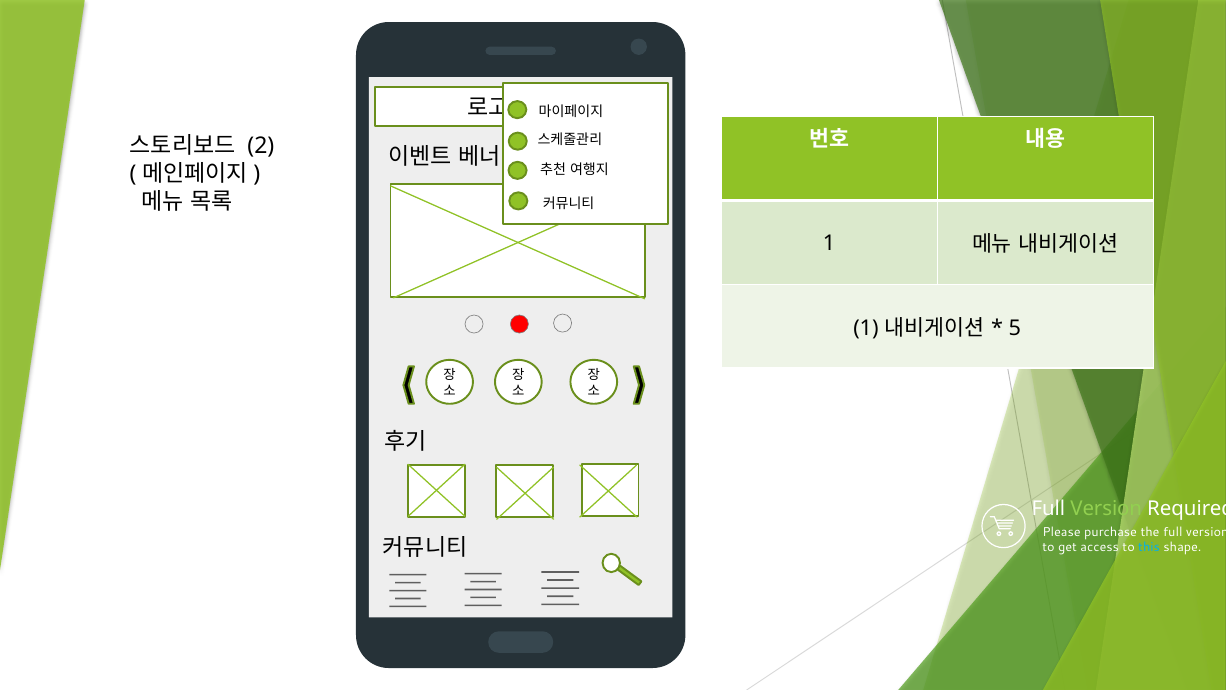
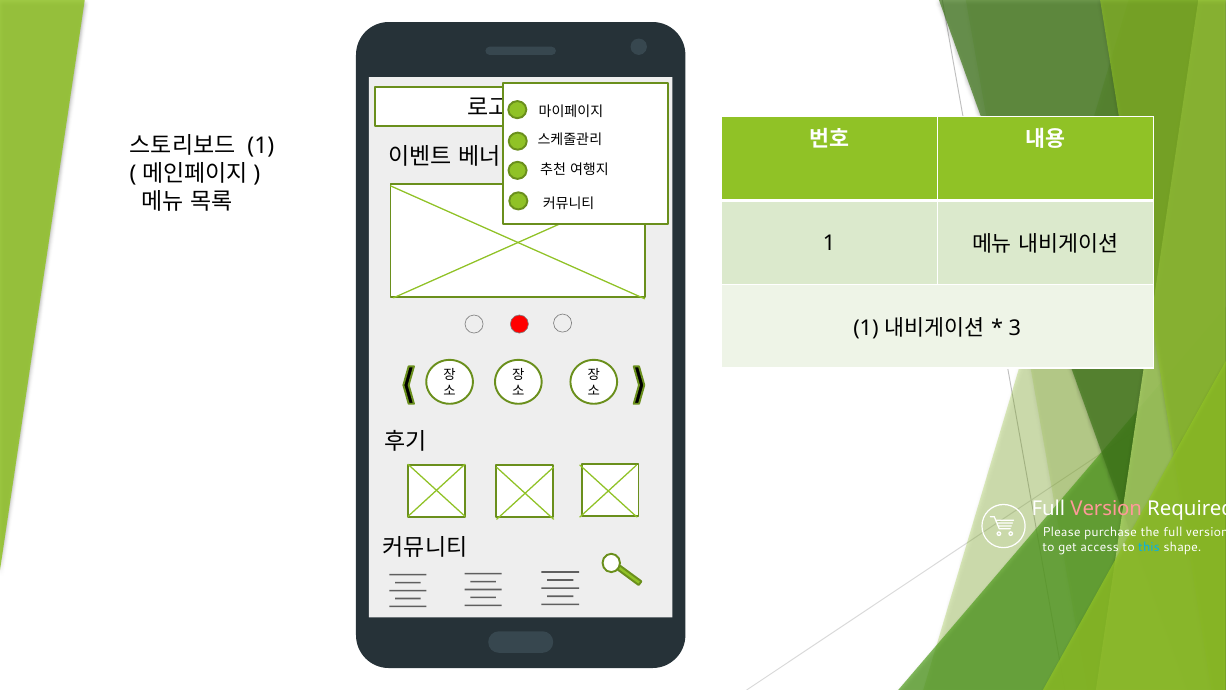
2: 2 -> 1 (261, 146)
5: 5 -> 3 (1015, 328)
Version colour: light green -> pink (1106, 508)
